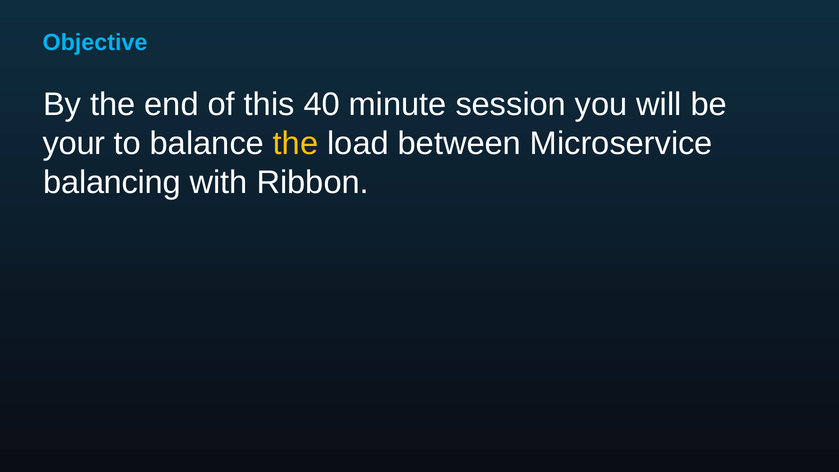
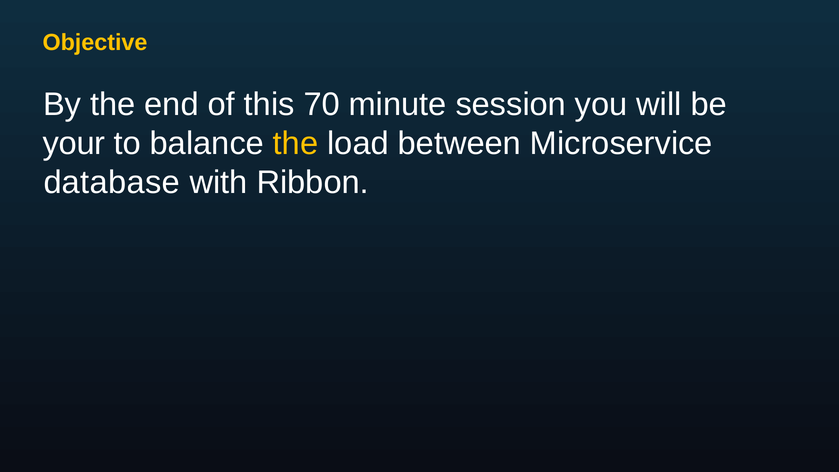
Objective colour: light blue -> yellow (95, 42)
40: 40 -> 70 (322, 104)
balancing: balancing -> database (112, 183)
